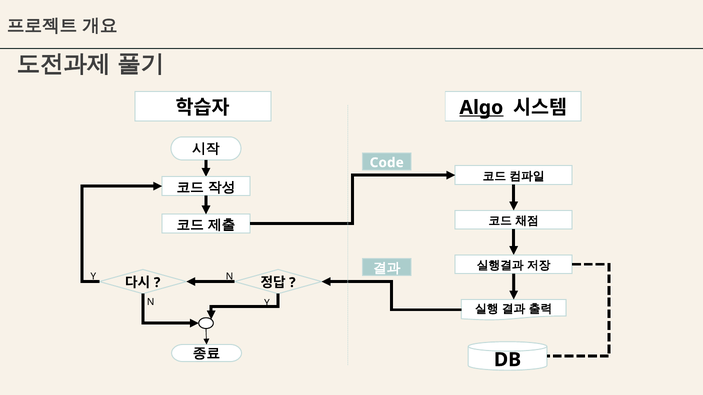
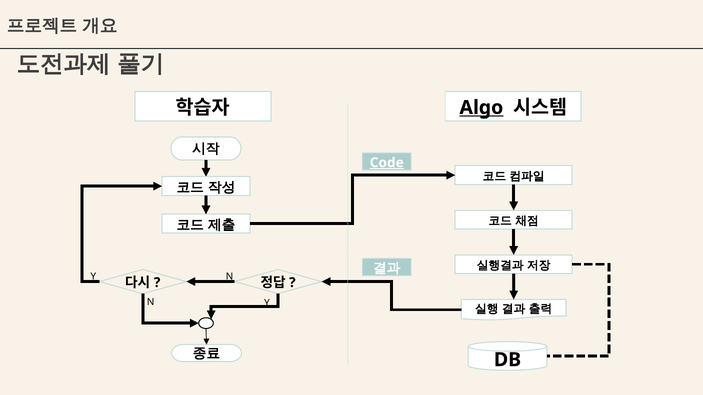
Code underline: none -> present (387, 163)
